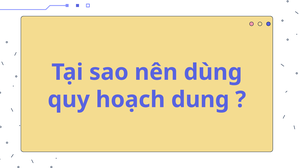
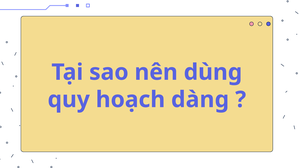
dung: dung -> dàng (200, 100)
